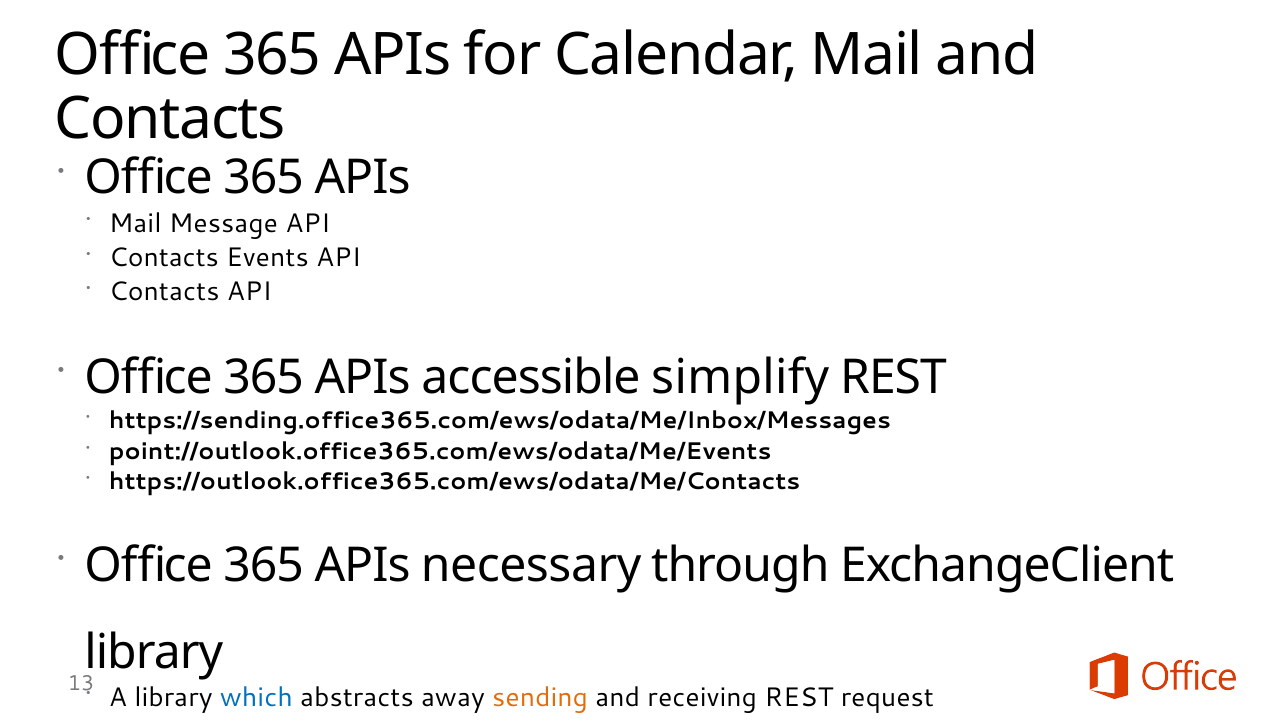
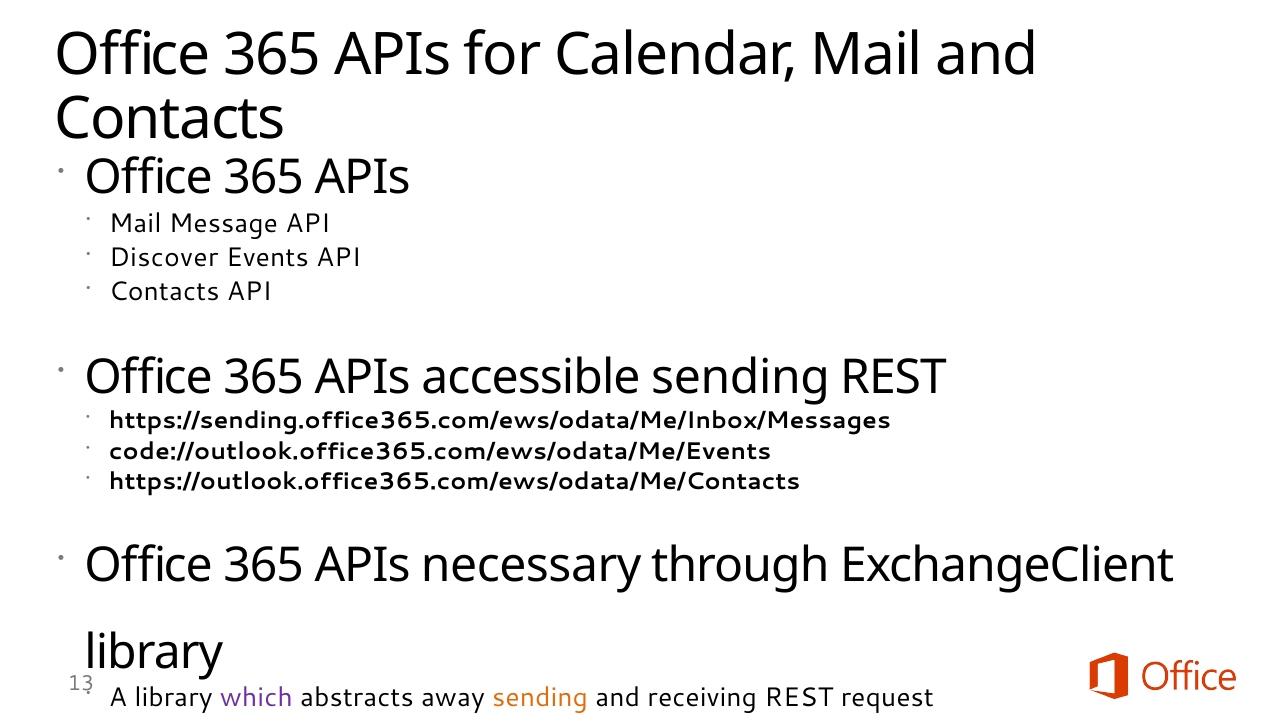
Contacts: Contacts -> Discover (164, 258)
accessible simplify: simplify -> sending (741, 377)
point://outlook.office365.com/ews/odata/Me/Events: point://outlook.office365.com/ews/odata/Me/Events -> code://outlook.office365.com/ews/odata/Me/Events (440, 451)
which colour: blue -> purple (256, 697)
